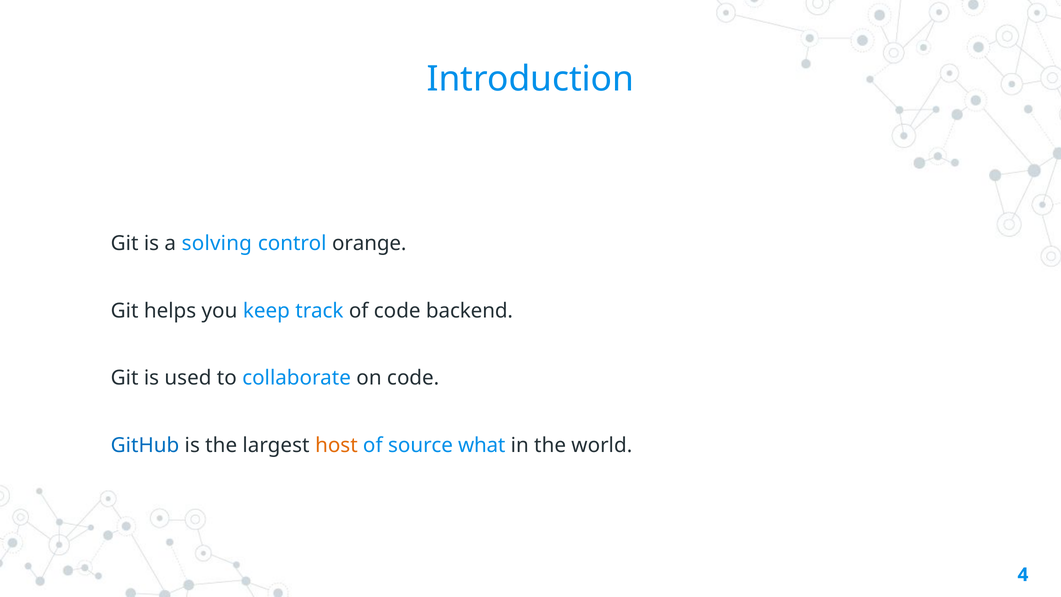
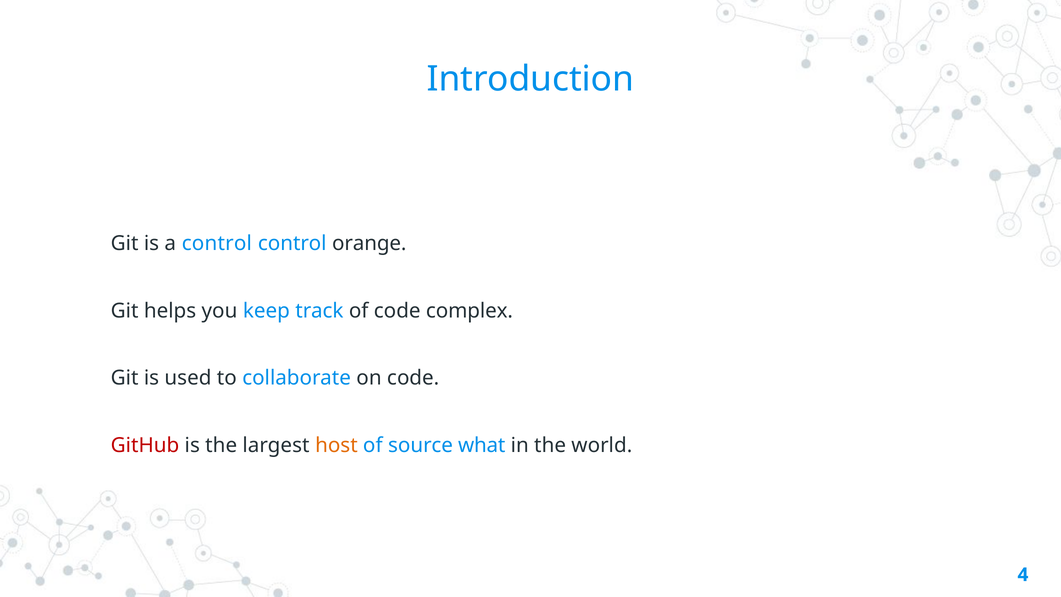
a solving: solving -> control (217, 243)
backend: backend -> complex (469, 311)
GitHub colour: blue -> red (145, 445)
